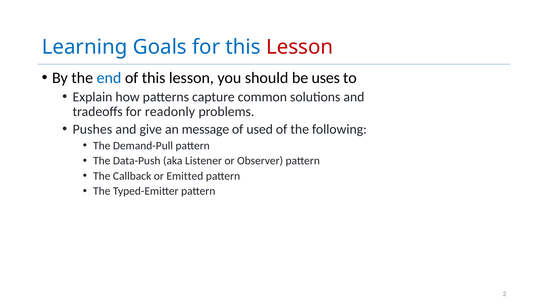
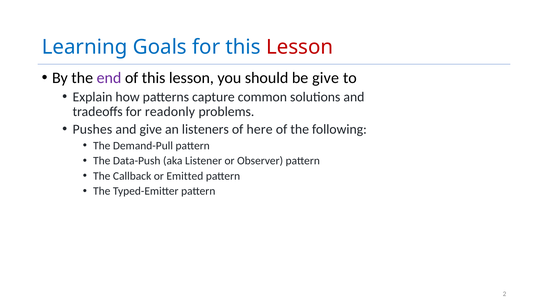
end colour: blue -> purple (109, 78)
be uses: uses -> give (326, 78)
message: message -> listeners (205, 129)
used: used -> here (260, 129)
